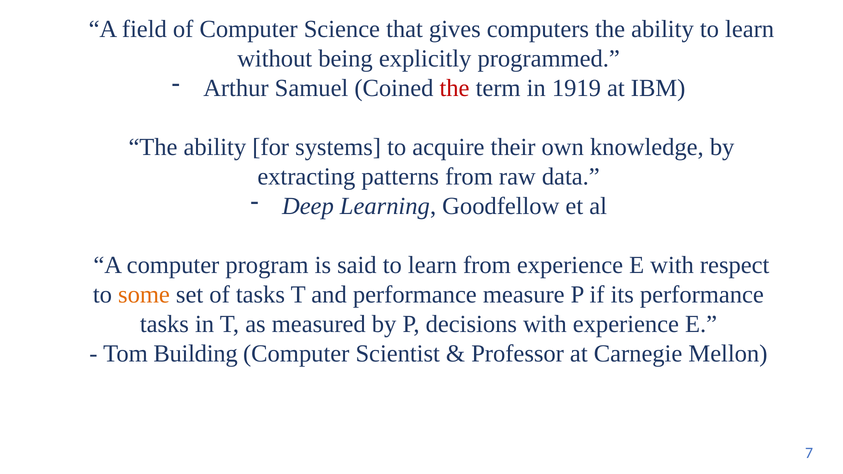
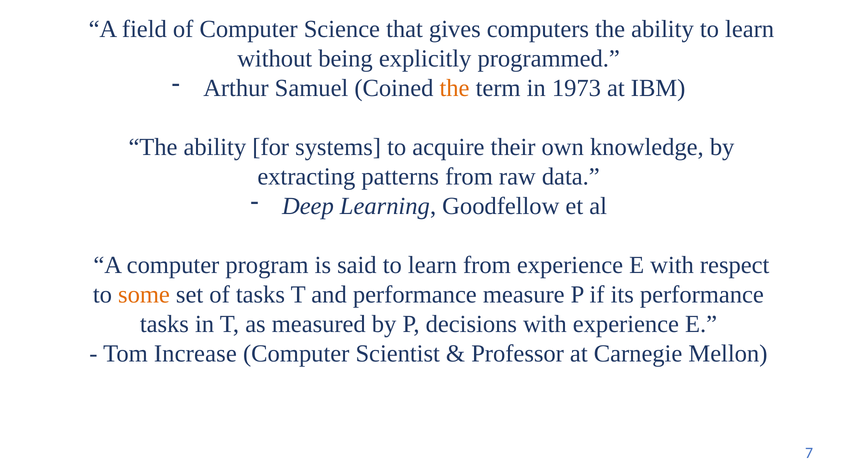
the colour: red -> orange (455, 88)
1919: 1919 -> 1973 (576, 88)
Building: Building -> Increase (195, 354)
